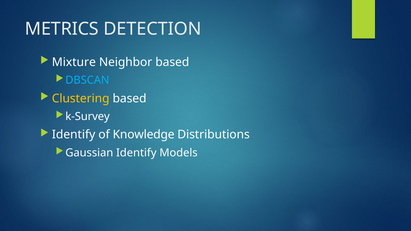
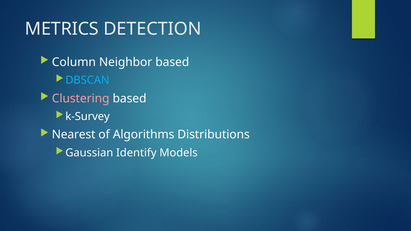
Mixture: Mixture -> Column (74, 62)
Clustering colour: yellow -> pink (81, 98)
Identify: Identify -> Nearest (74, 135)
Knowledge: Knowledge -> Algorithms (144, 135)
